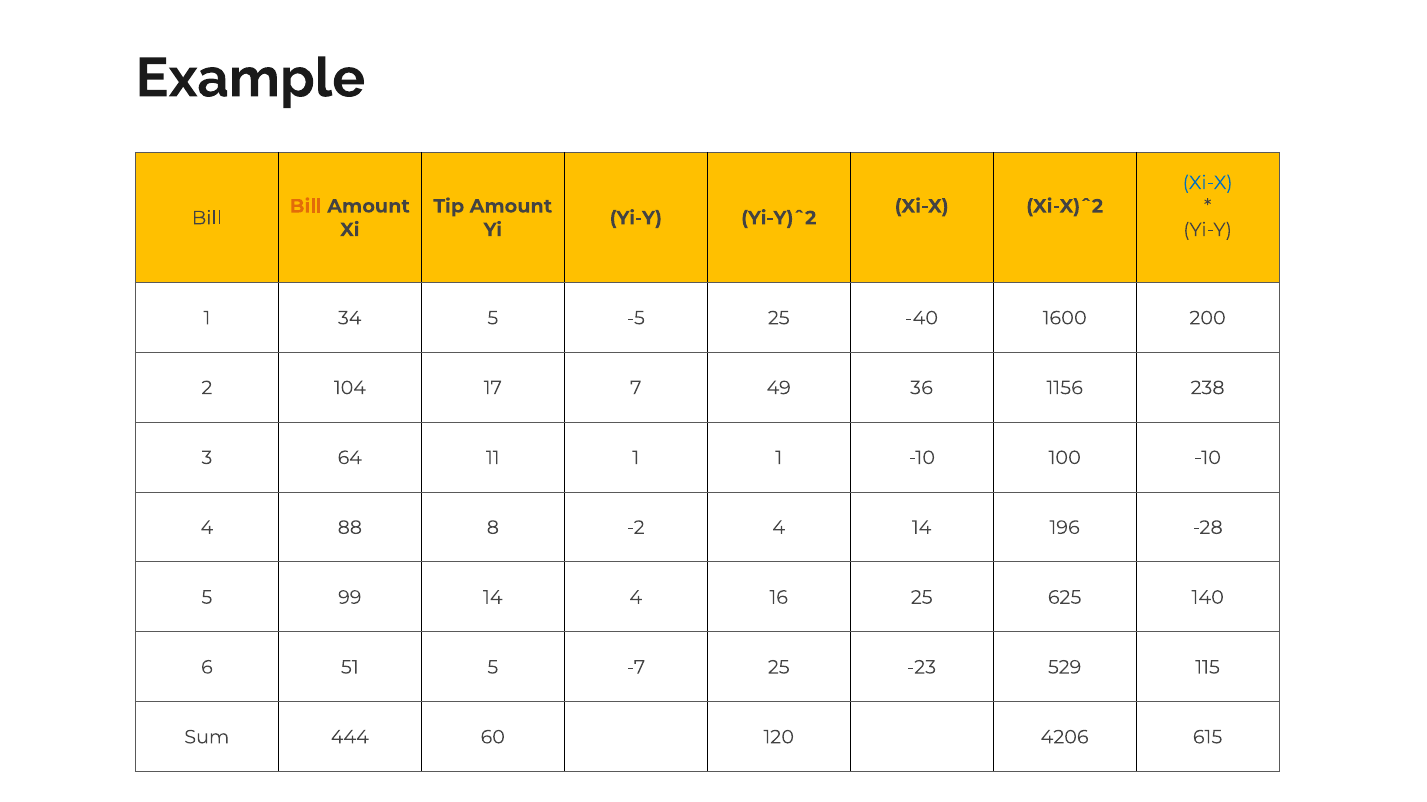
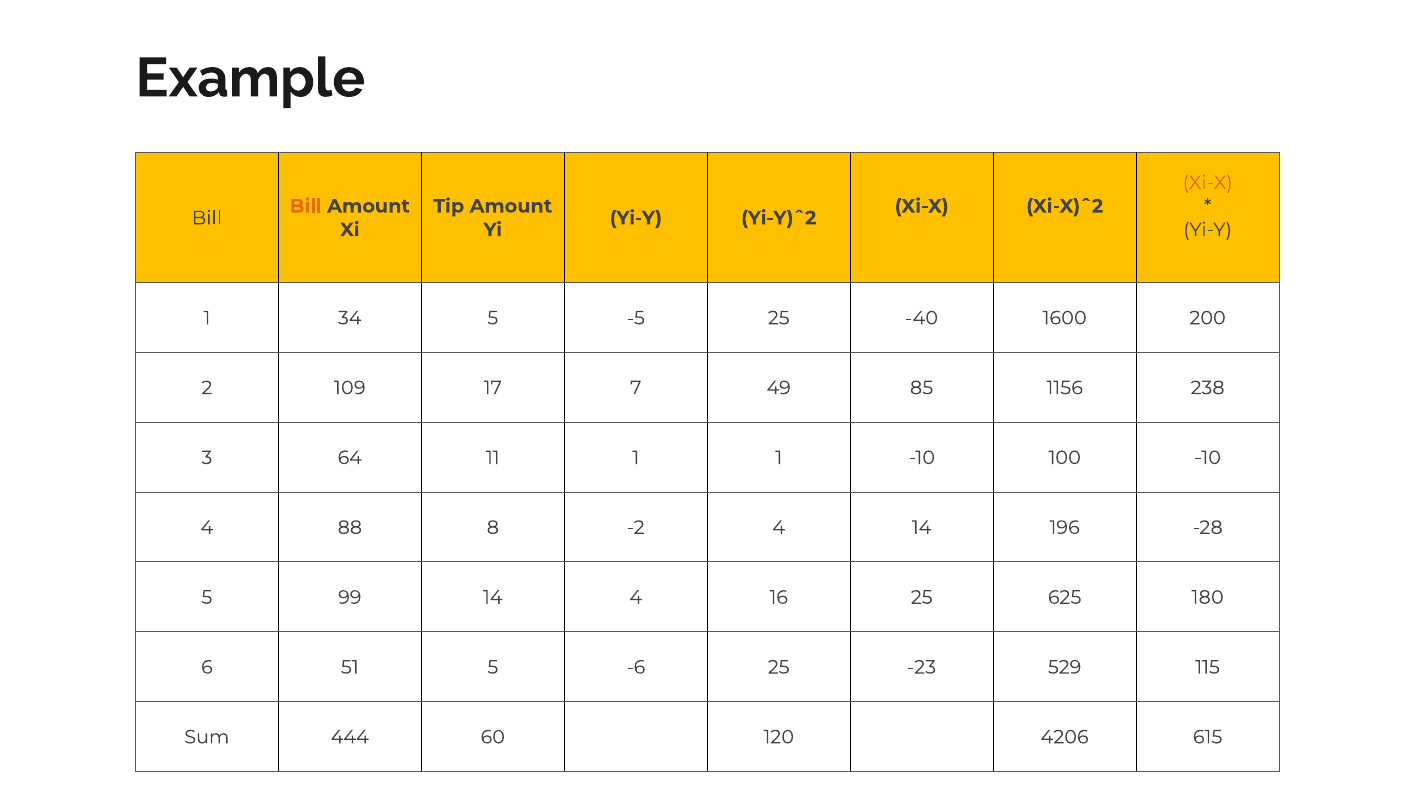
Xi-X colour: blue -> orange (1208, 183)
104: 104 -> 109 (350, 388)
36: 36 -> 85 (922, 388)
140: 140 -> 180 (1208, 598)
-7: -7 -> -6 (636, 668)
